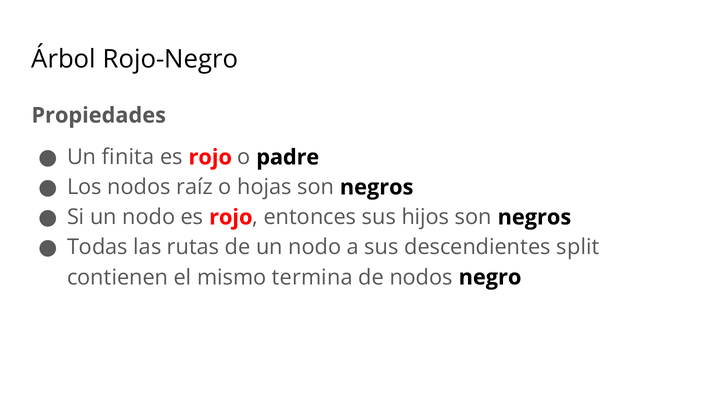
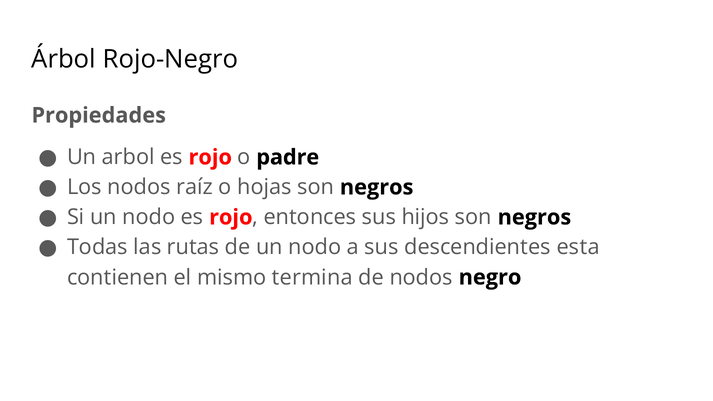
finita: finita -> arbol (128, 157)
split: split -> esta (578, 247)
